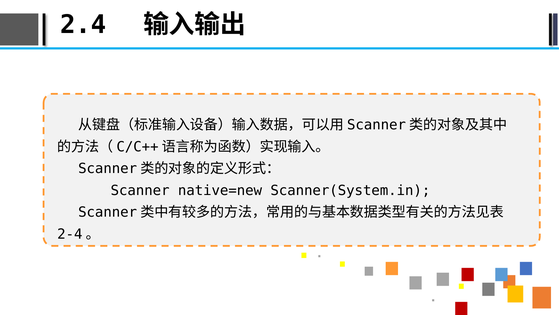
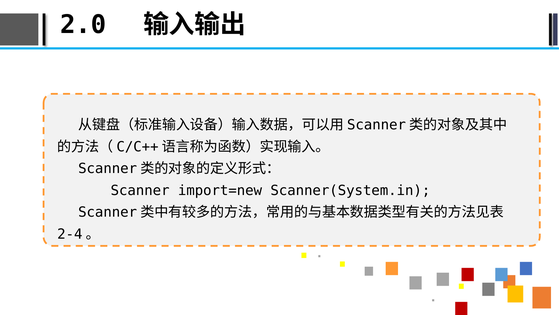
2.4: 2.4 -> 2.0 (83, 25)
native=new: native=new -> import=new (220, 190)
